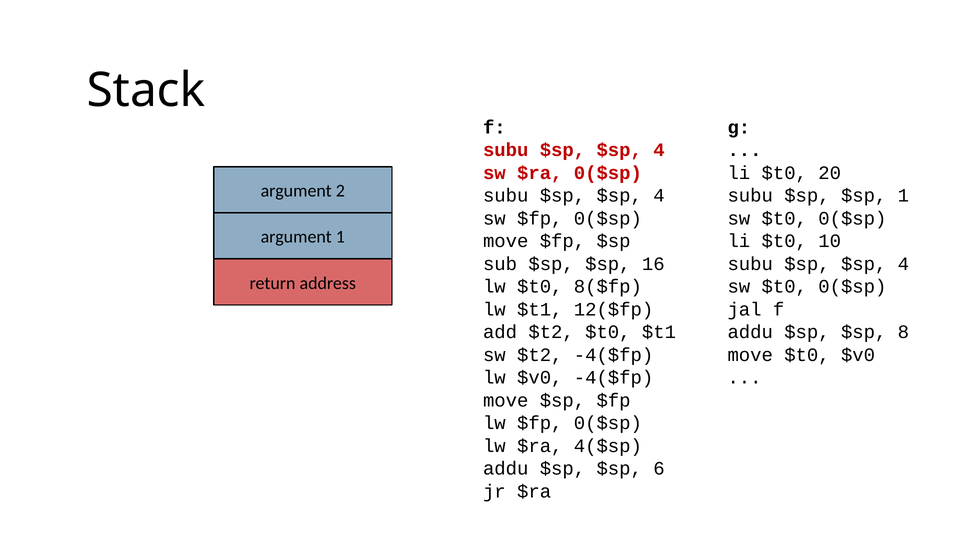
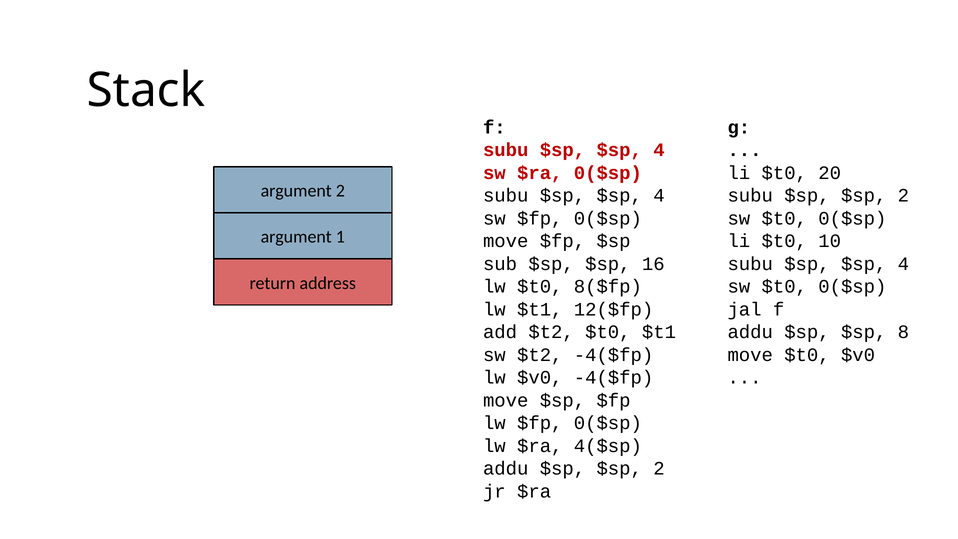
subu $sp $sp 1: 1 -> 2 (903, 196)
addu $sp $sp 6: 6 -> 2 (659, 468)
